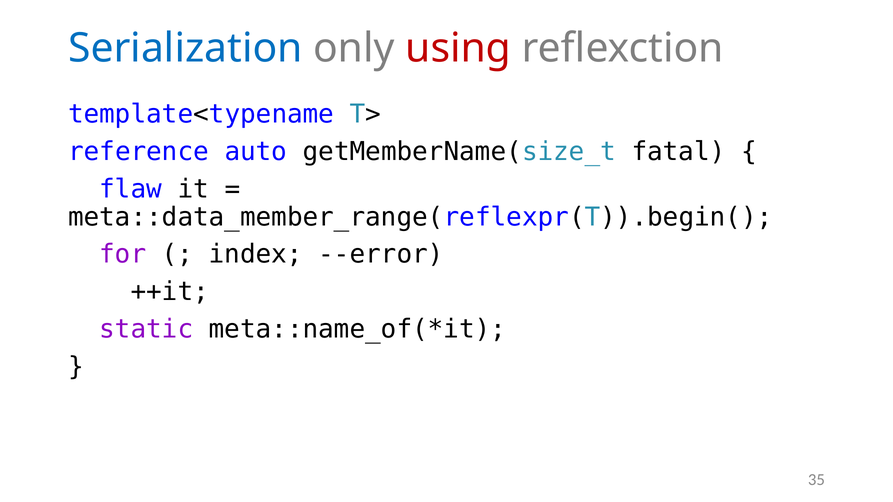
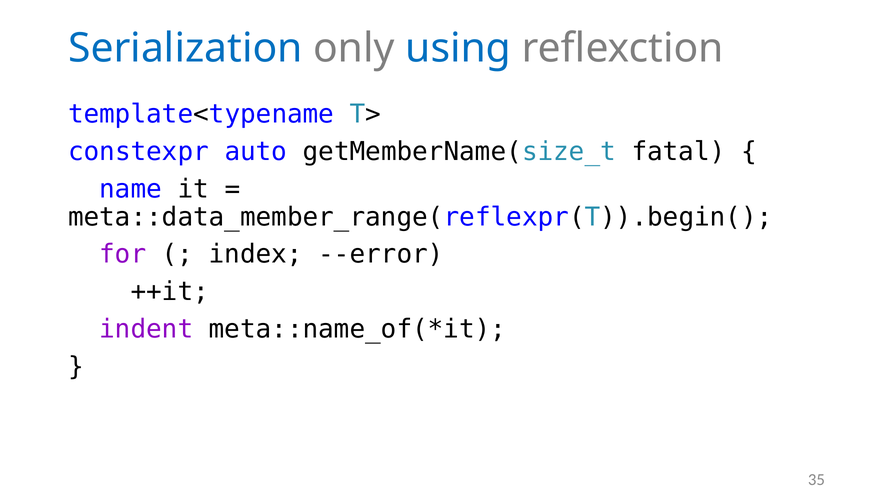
using colour: red -> blue (458, 48)
reference: reference -> constexpr (139, 152)
flaw: flaw -> name (131, 189)
static: static -> indent (146, 329)
